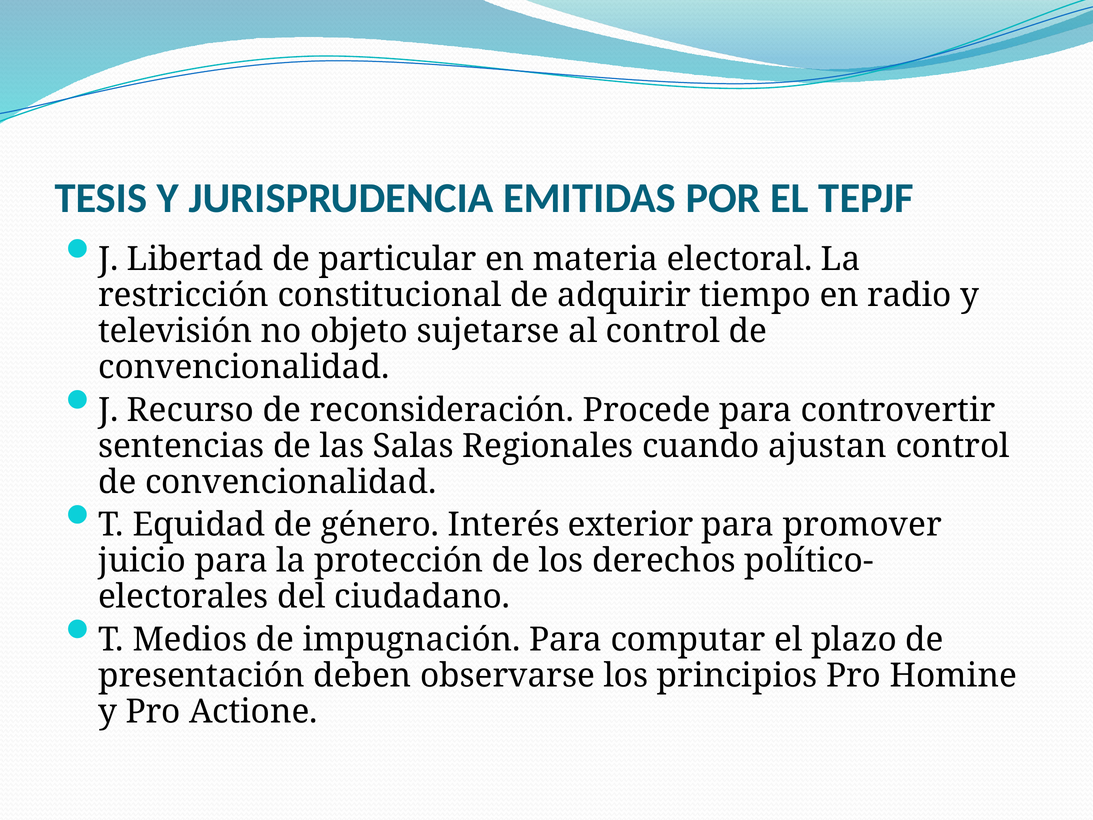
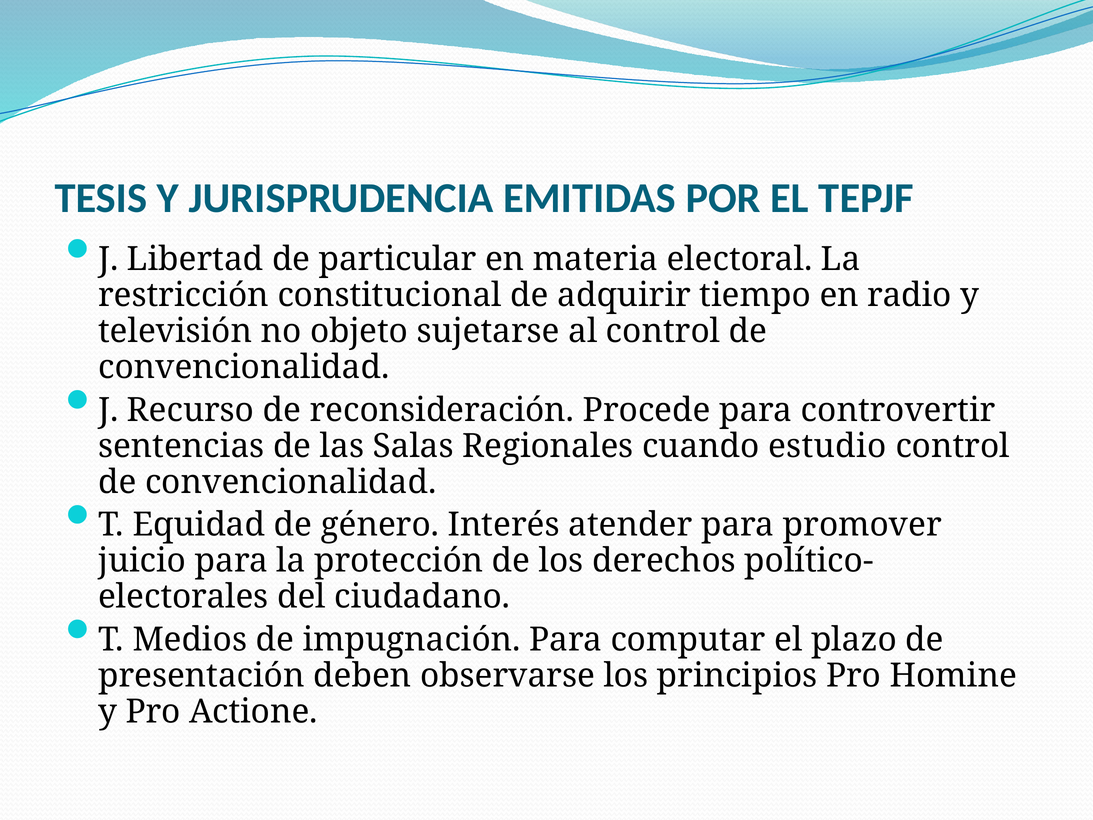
ajustan: ajustan -> estudio (827, 446)
exterior: exterior -> atender (630, 525)
